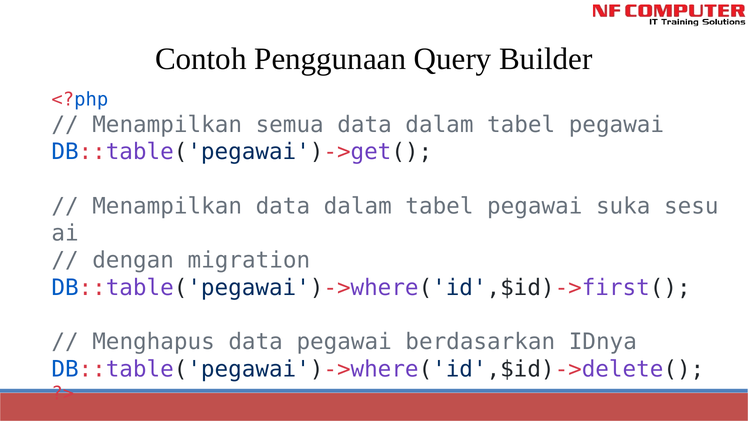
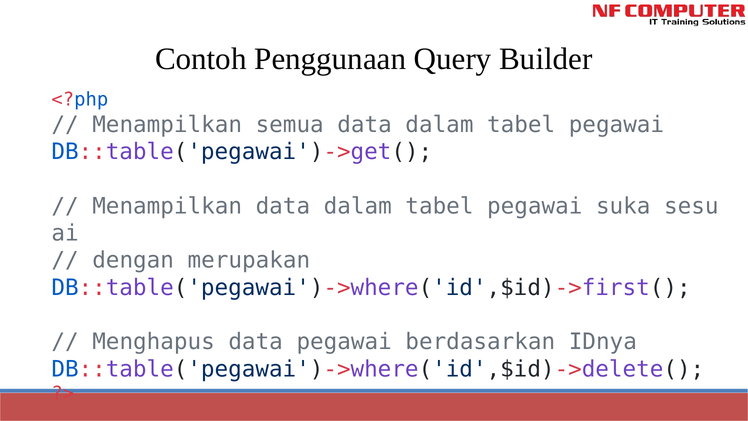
migration: migration -> merupakan (249, 260)
